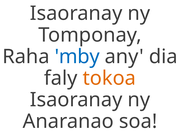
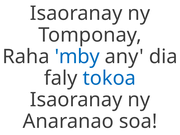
tokoa colour: orange -> blue (109, 78)
